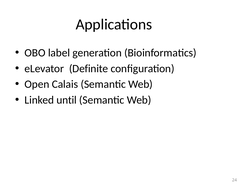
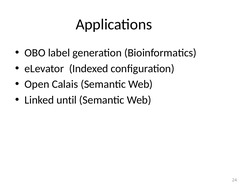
Definite: Definite -> Indexed (89, 69)
